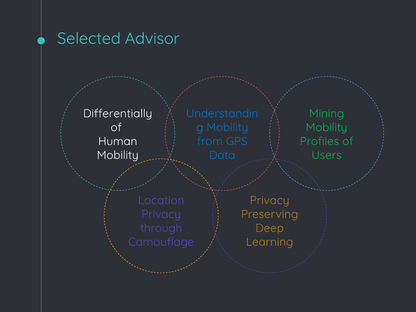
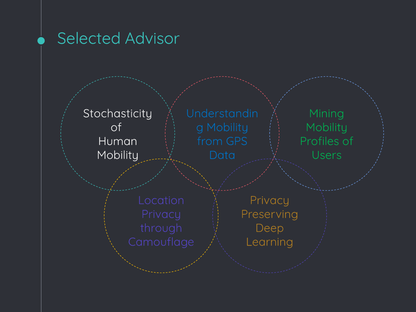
Differentially: Differentially -> Stochasticity (118, 113)
